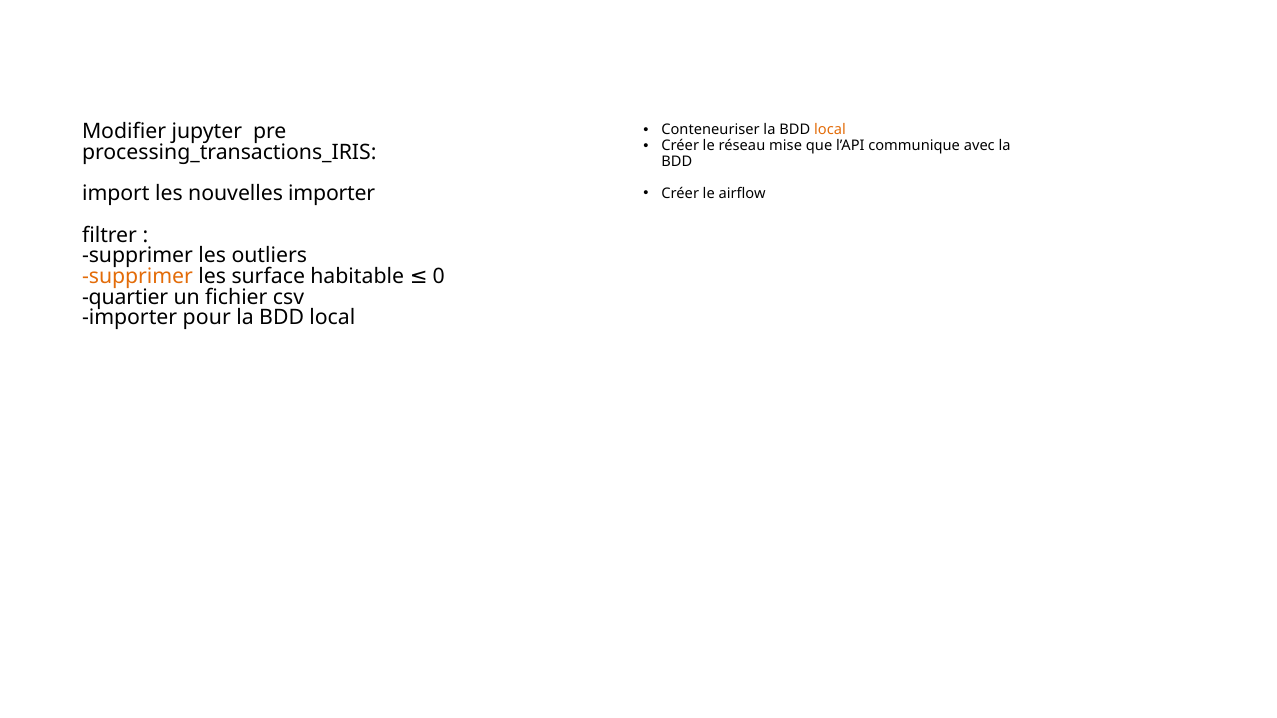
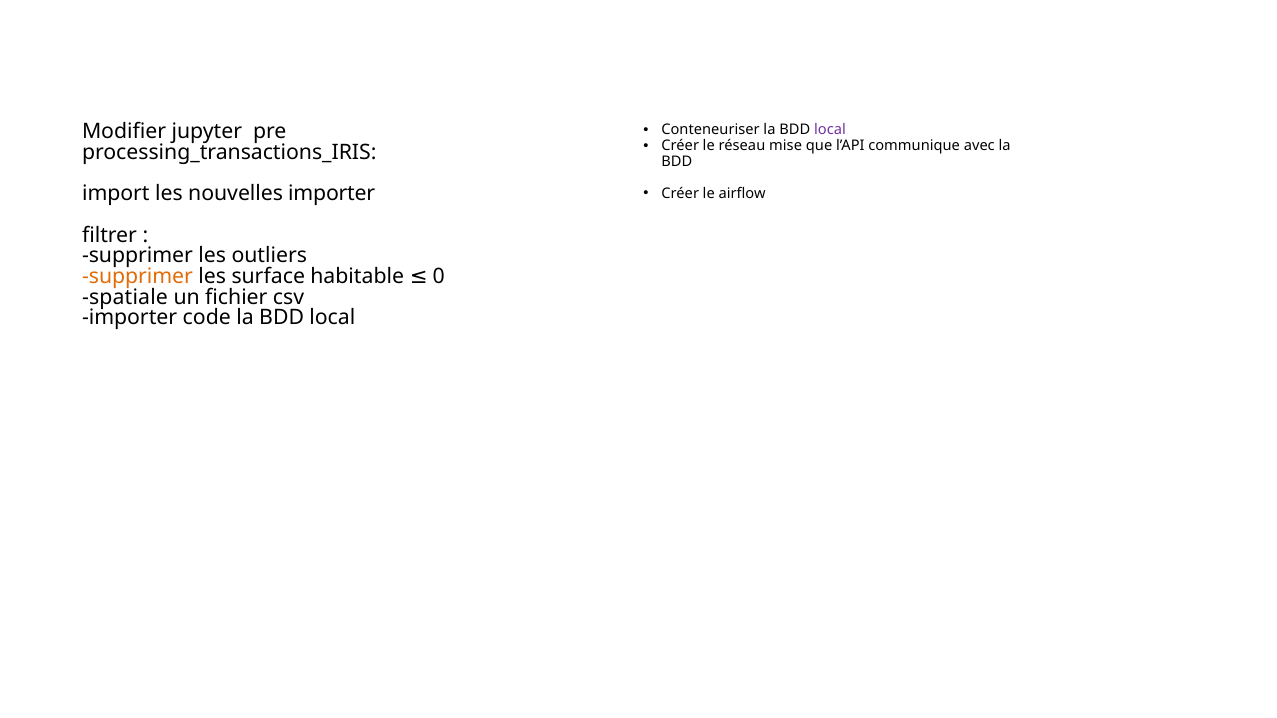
local colour: orange -> purple (830, 130)
quartier: quartier -> spatiale (125, 297)
pour: pour -> code (207, 318)
